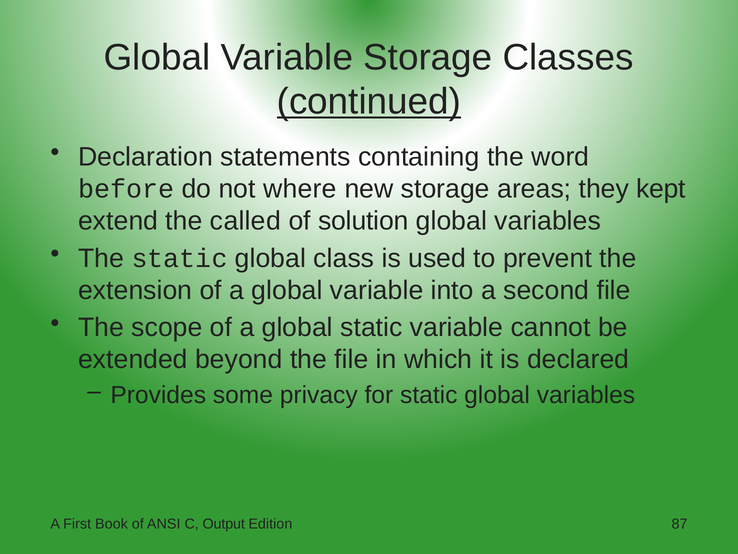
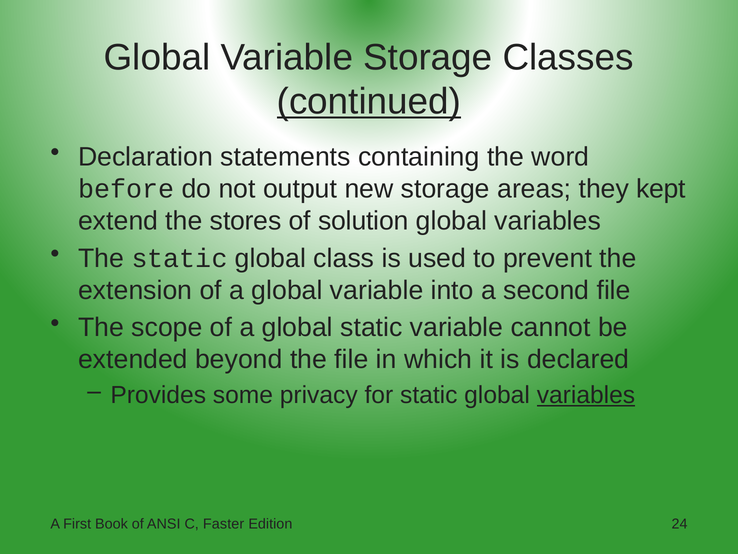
where: where -> output (300, 189)
called: called -> stores (246, 221)
variables underline: none -> present (586, 395)
Output: Output -> Faster (224, 524)
87: 87 -> 24 (680, 524)
